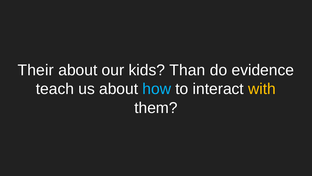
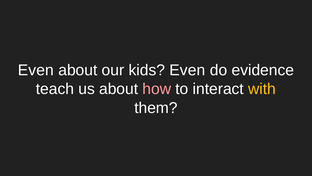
Their: Their -> Even (36, 70)
kids Than: Than -> Even (187, 70)
how colour: light blue -> pink (157, 89)
